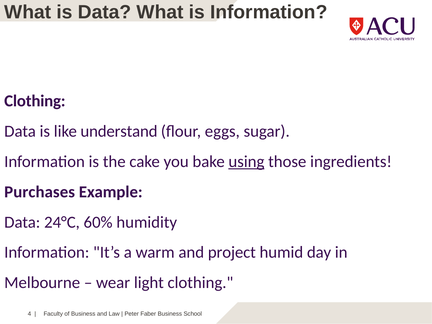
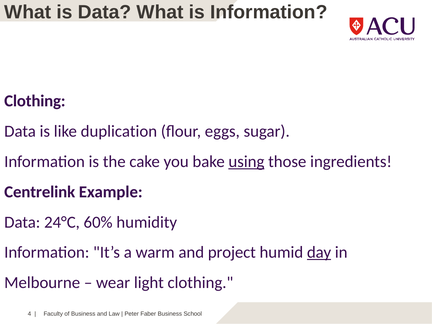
understand: understand -> duplication (119, 131)
Purchases: Purchases -> Centrelink (40, 192)
day underline: none -> present (319, 252)
